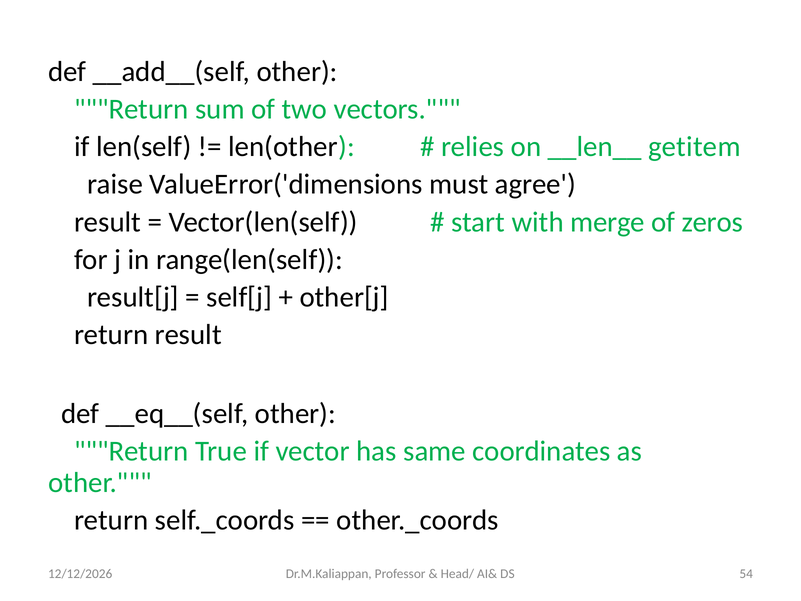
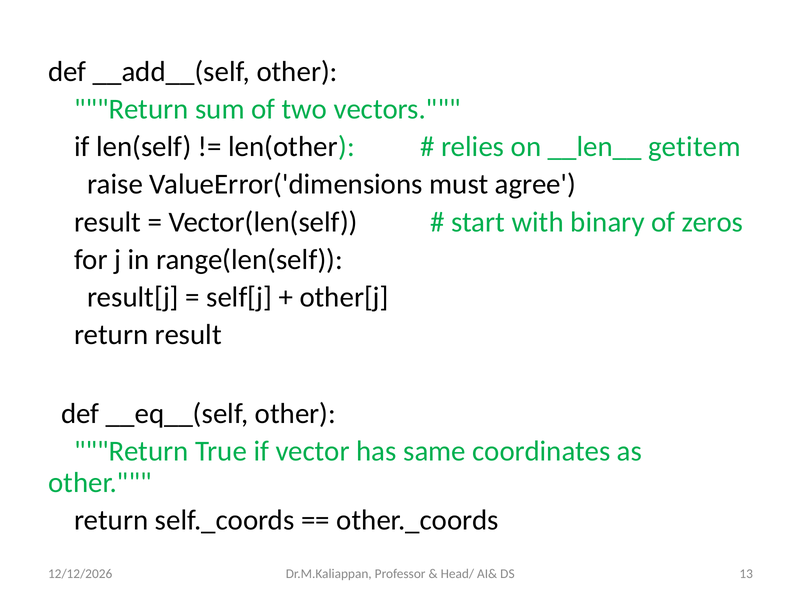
merge: merge -> binary (608, 222)
54: 54 -> 13 (746, 574)
